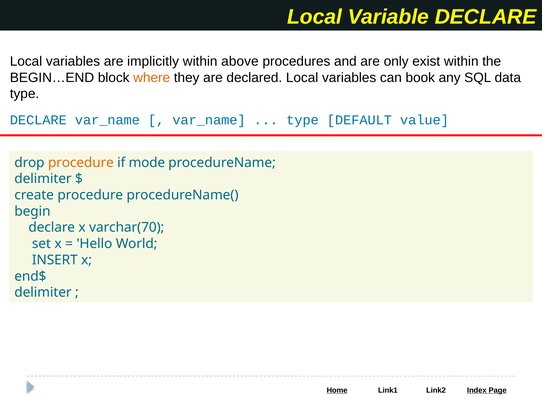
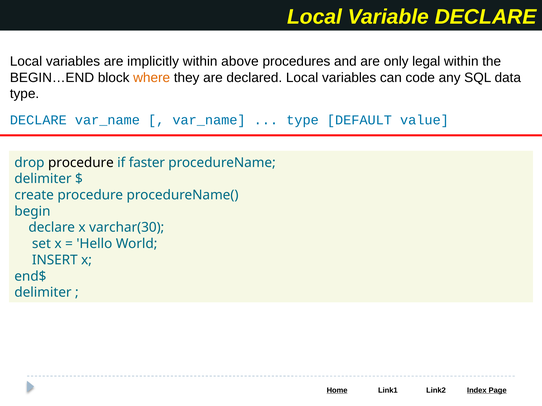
exist: exist -> legal (426, 61)
book: book -> code (420, 78)
procedure colour: orange -> black (81, 163)
mode: mode -> faster (147, 163)
varchar(70: varchar(70 -> varchar(30 (127, 228)
